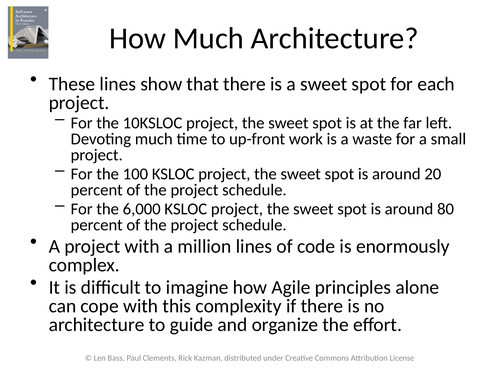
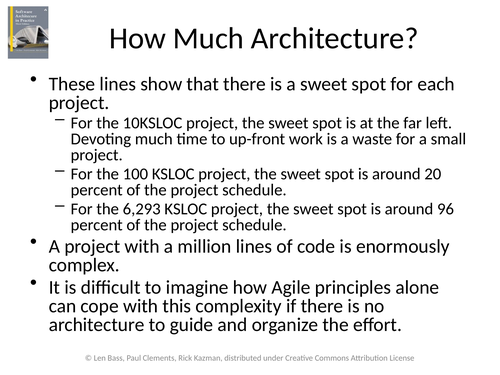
6,000: 6,000 -> 6,293 (142, 209)
80: 80 -> 96 (446, 209)
